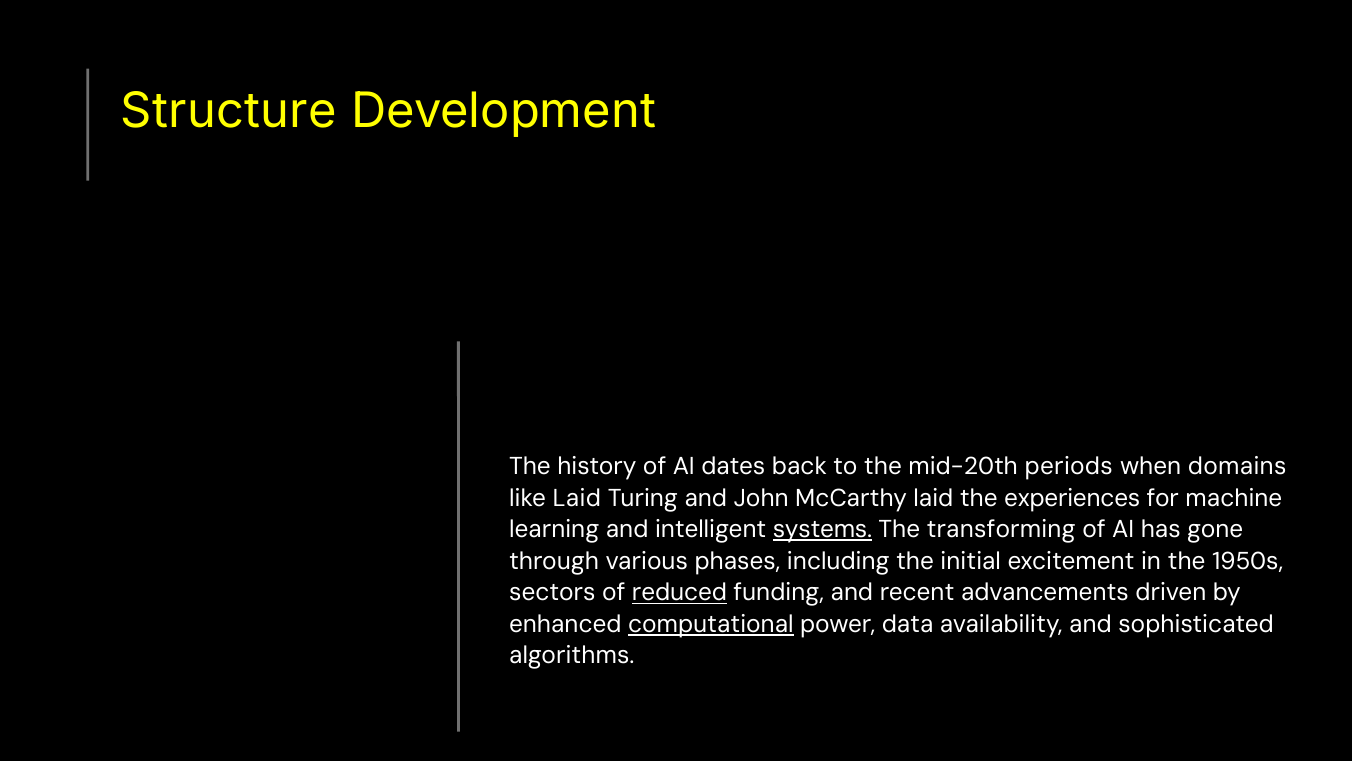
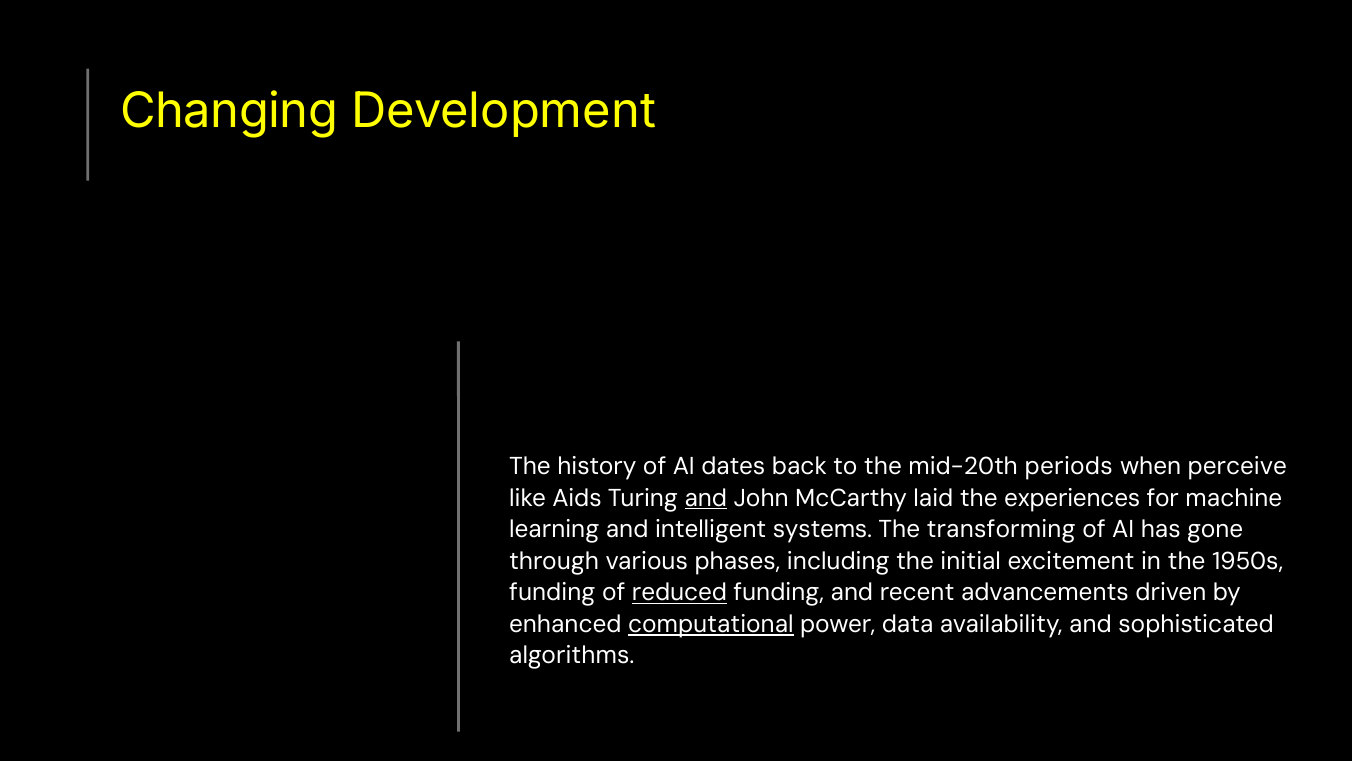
Structure: Structure -> Changing (229, 111)
domains: domains -> perceive (1237, 466)
like Laid: Laid -> Aids (577, 498)
and underline: none -> present (706, 498)
systems underline: present -> none (823, 529)
sectors: sectors -> funding (552, 592)
